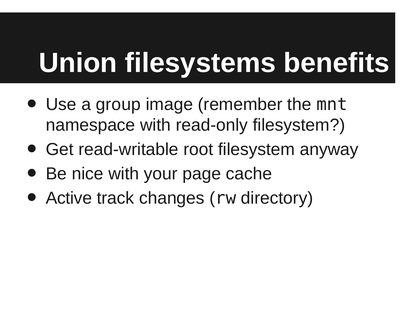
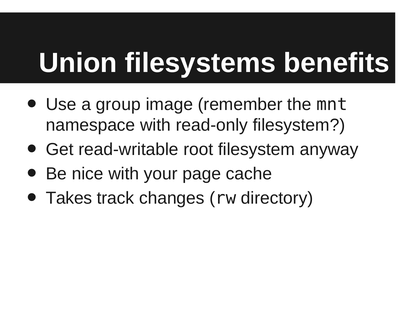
Active: Active -> Takes (69, 198)
